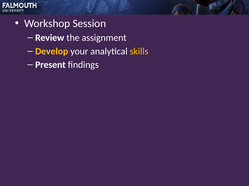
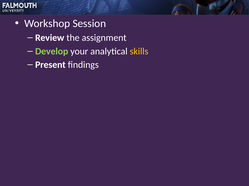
Develop colour: yellow -> light green (52, 51)
